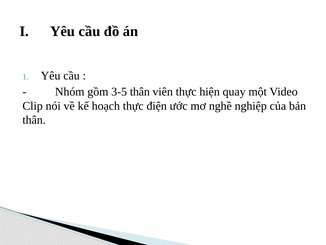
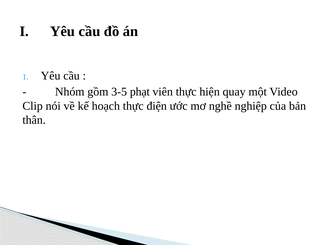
3-5 thân: thân -> phạt (140, 92)
